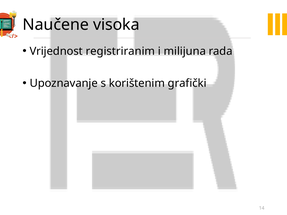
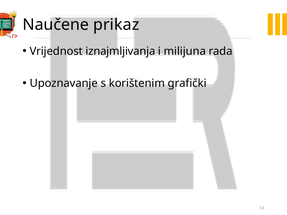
visoka: visoka -> prikaz (116, 25)
registriranim: registriranim -> iznajmljivanja (120, 51)
